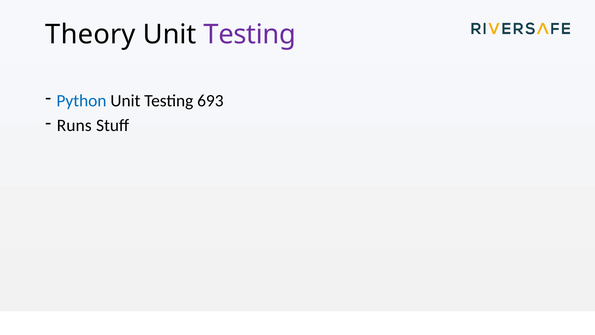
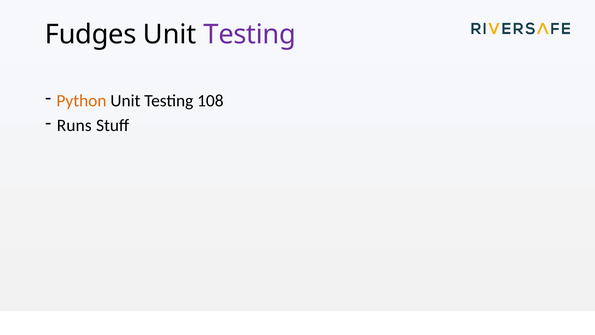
Theory: Theory -> Fudges (91, 35)
Python colour: blue -> orange (81, 101)
693: 693 -> 108 (210, 101)
